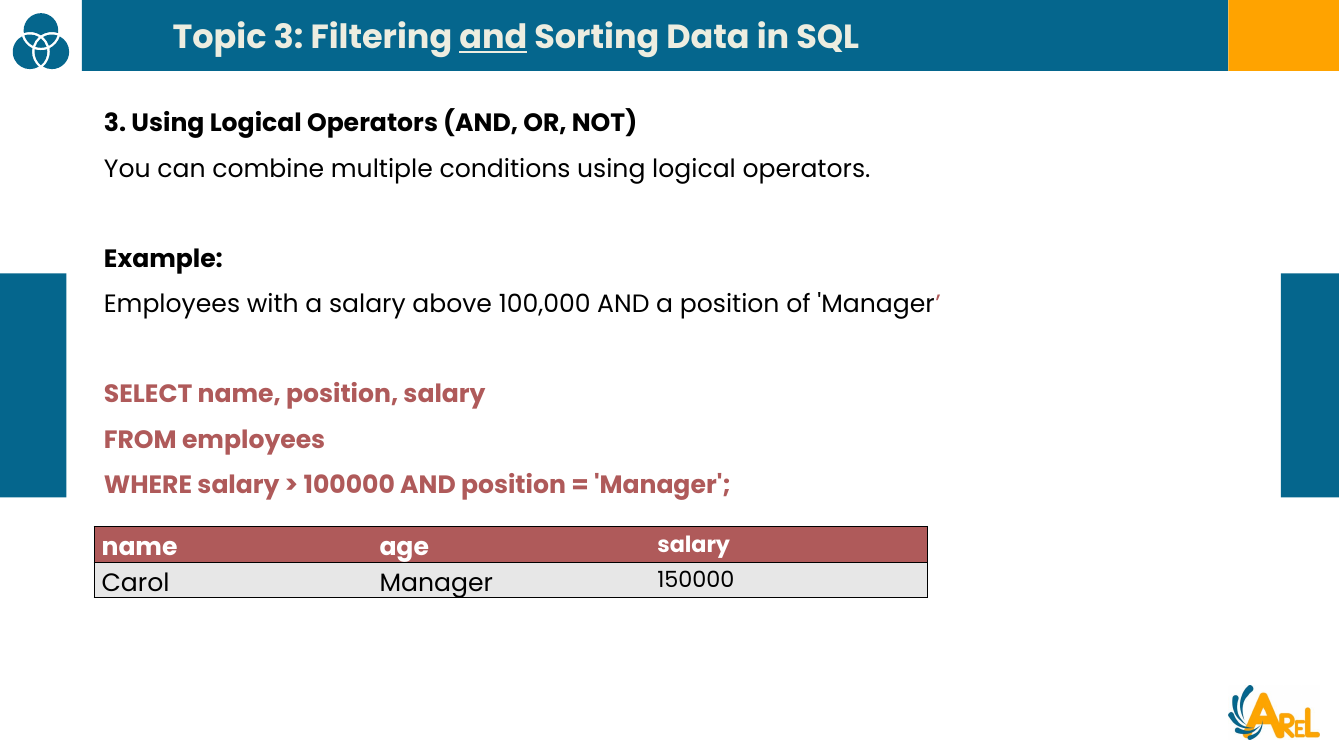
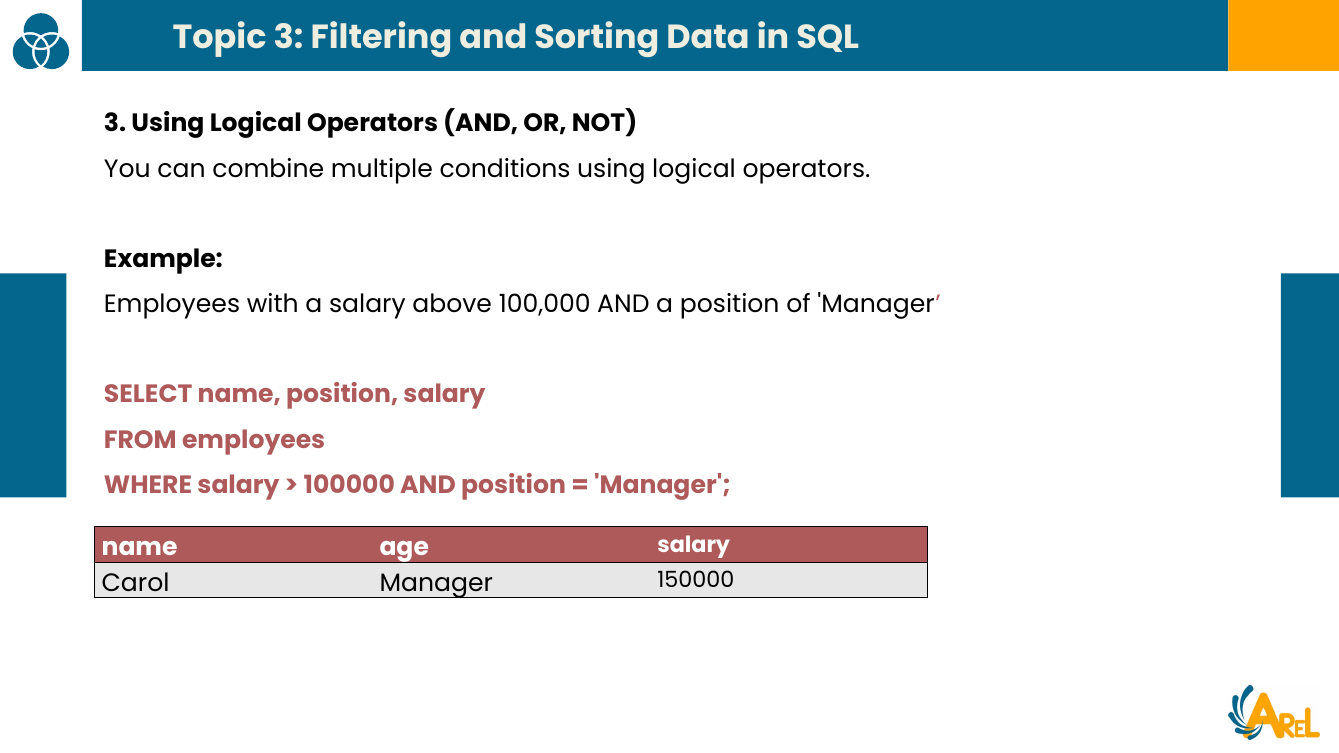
and underline: present -> none (493, 38)
